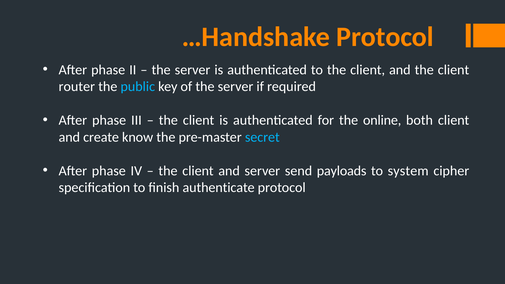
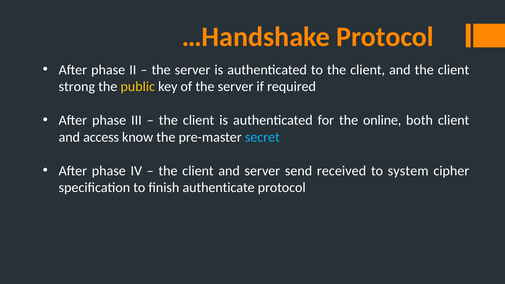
router: router -> strong (77, 87)
public colour: light blue -> yellow (138, 87)
create: create -> access (101, 137)
payloads: payloads -> received (342, 171)
